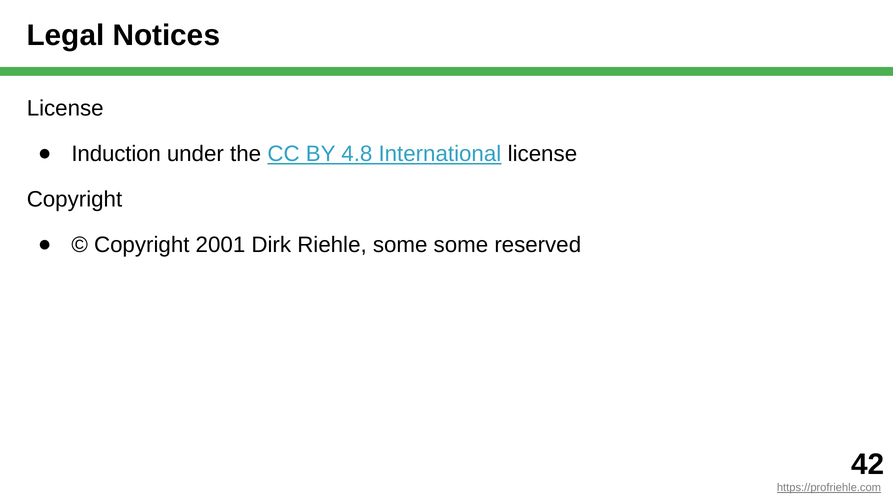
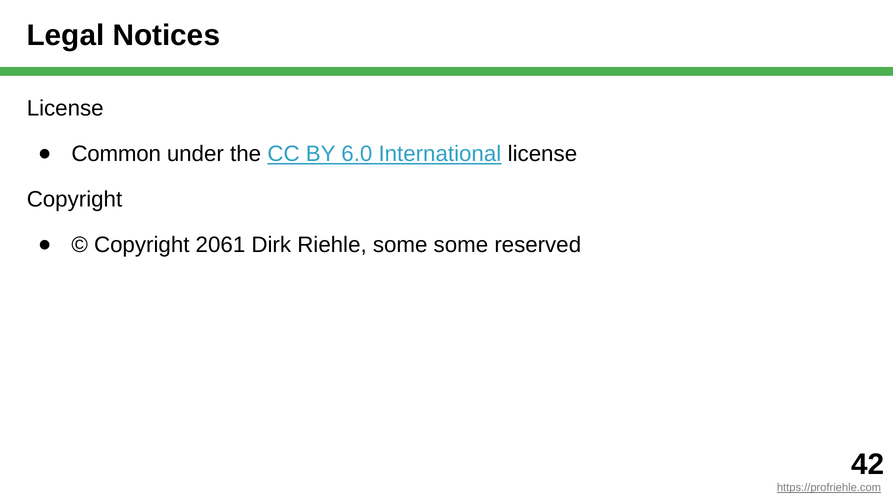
Induction: Induction -> Common (116, 154)
4.8: 4.8 -> 6.0 (357, 154)
2001: 2001 -> 2061 (220, 245)
